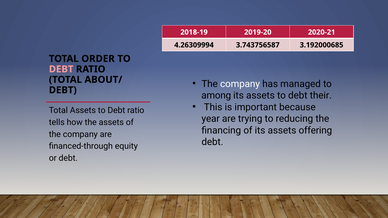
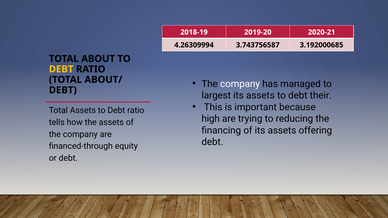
ORDER: ORDER -> ABOUT (98, 59)
DEBT colour: pink -> yellow (61, 69)
among: among -> largest (216, 96)
year: year -> high (211, 119)
